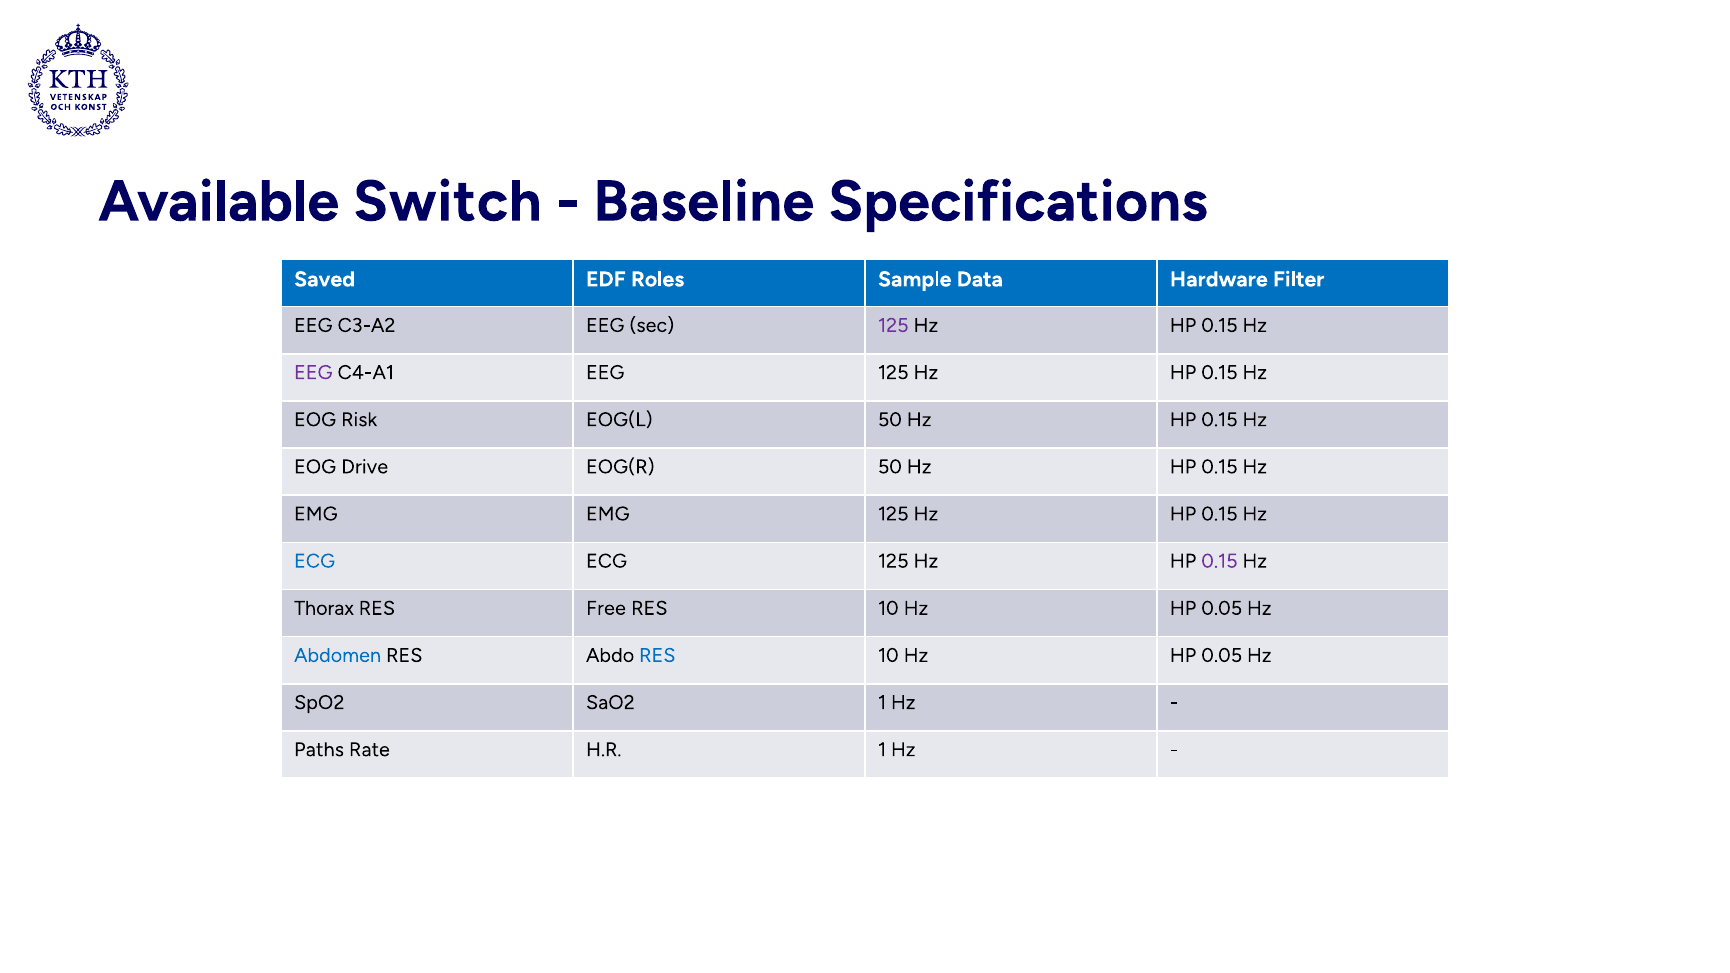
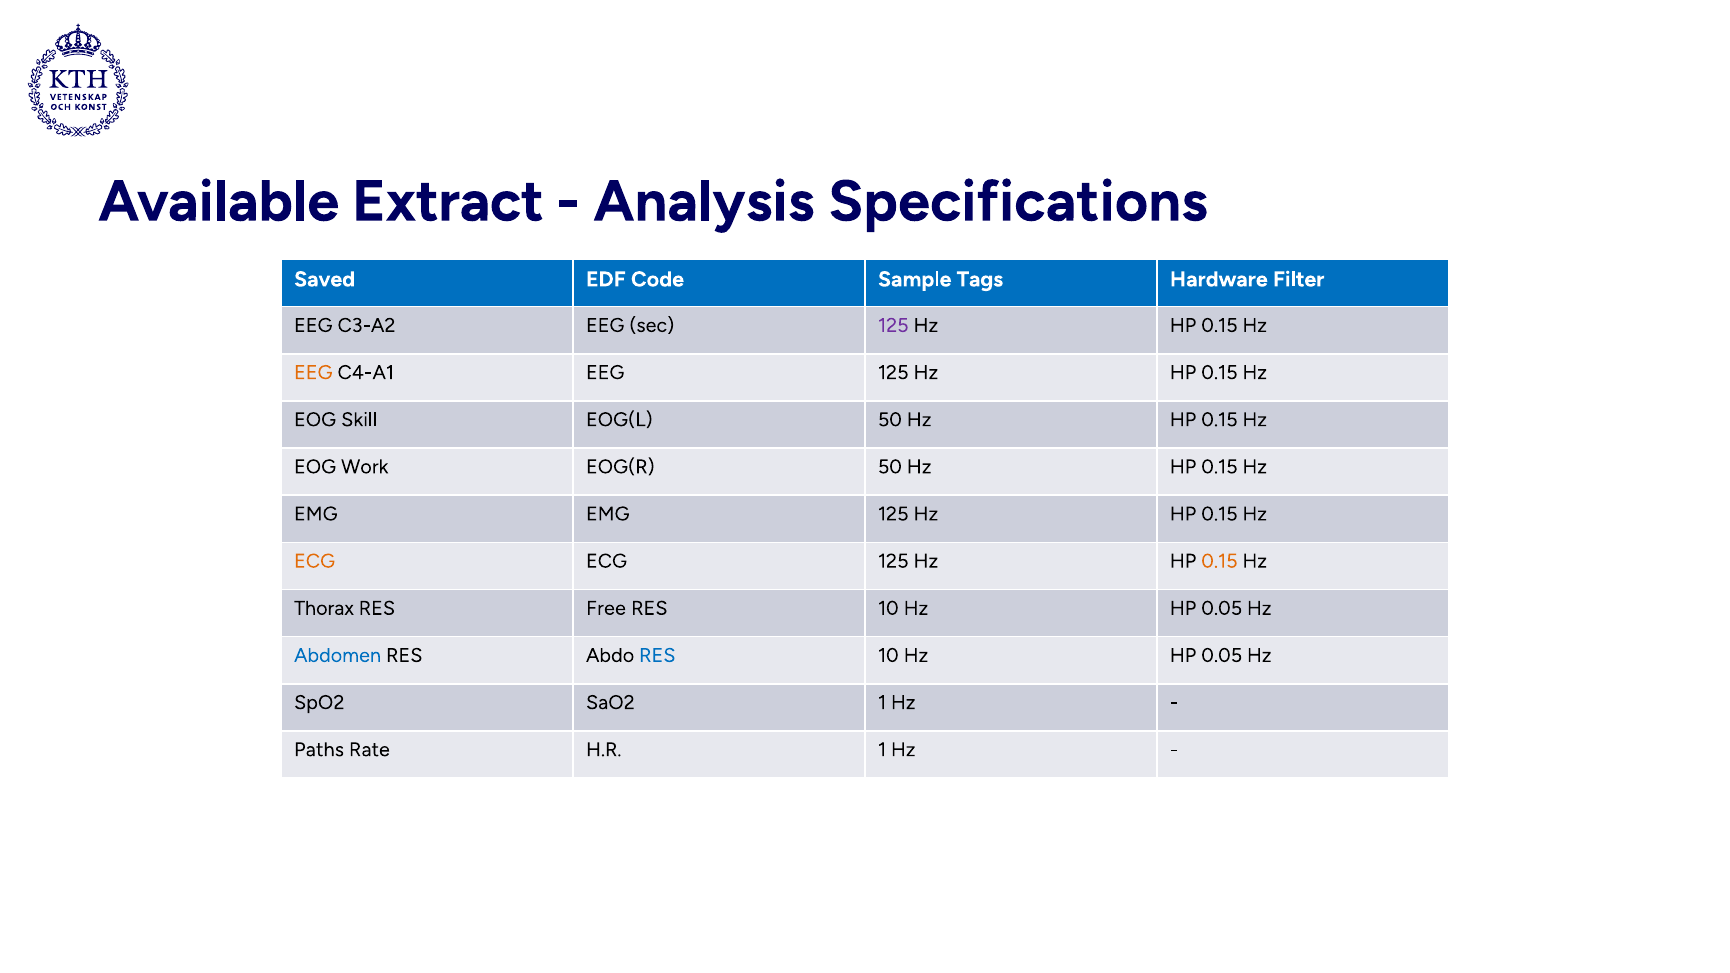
Switch: Switch -> Extract (448, 202)
Baseline: Baseline -> Analysis (704, 202)
Roles: Roles -> Code (658, 279)
Data: Data -> Tags (980, 279)
EEG colour: purple -> orange (313, 373)
Risk: Risk -> Skill (359, 420)
Drive: Drive -> Work (365, 467)
ECG colour: blue -> orange (315, 561)
0.15 colour: purple -> orange (1219, 561)
